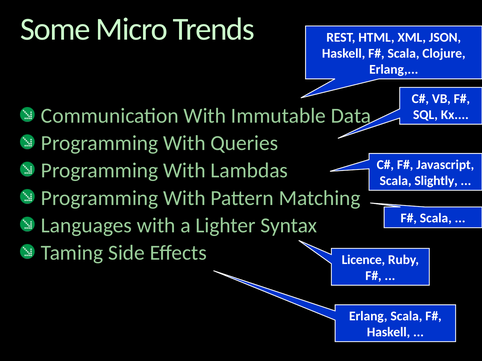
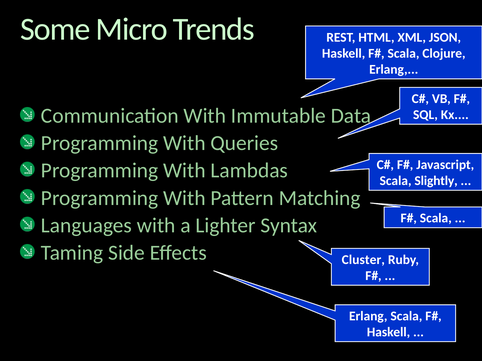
Licence: Licence -> Cluster (363, 260)
